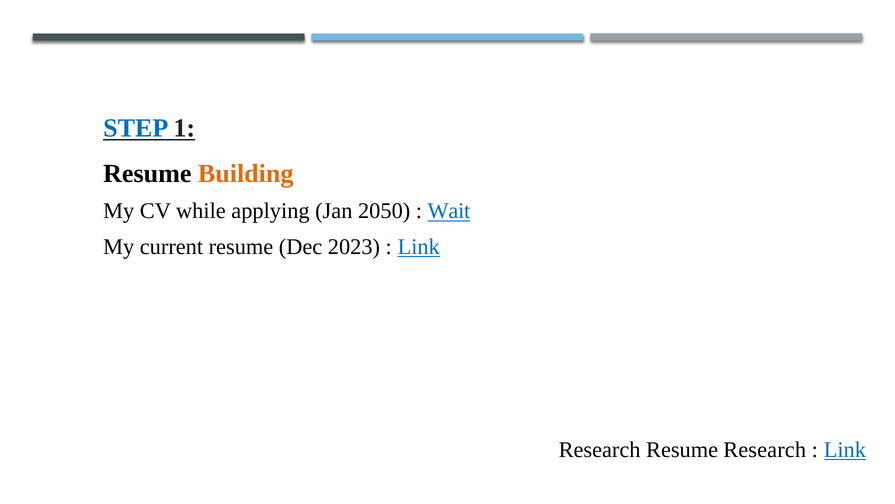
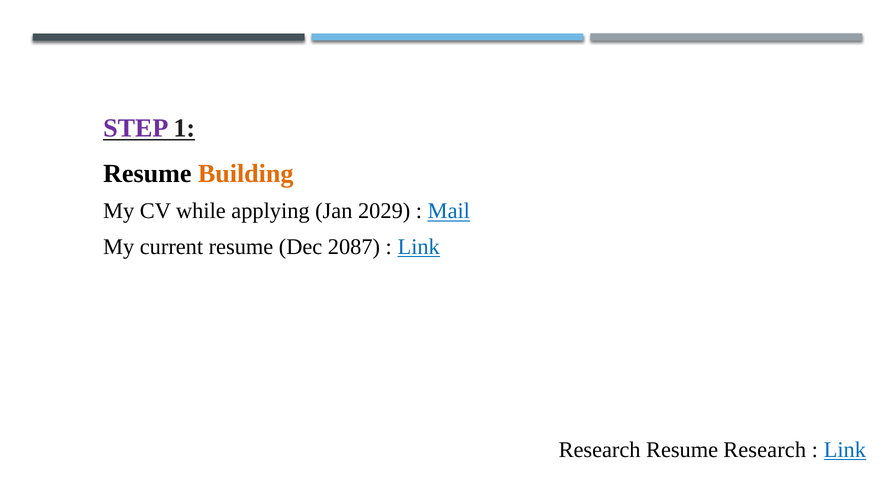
STEP colour: blue -> purple (136, 128)
2050: 2050 -> 2029 (384, 211)
Wait: Wait -> Mail (449, 211)
2023: 2023 -> 2087 (354, 246)
